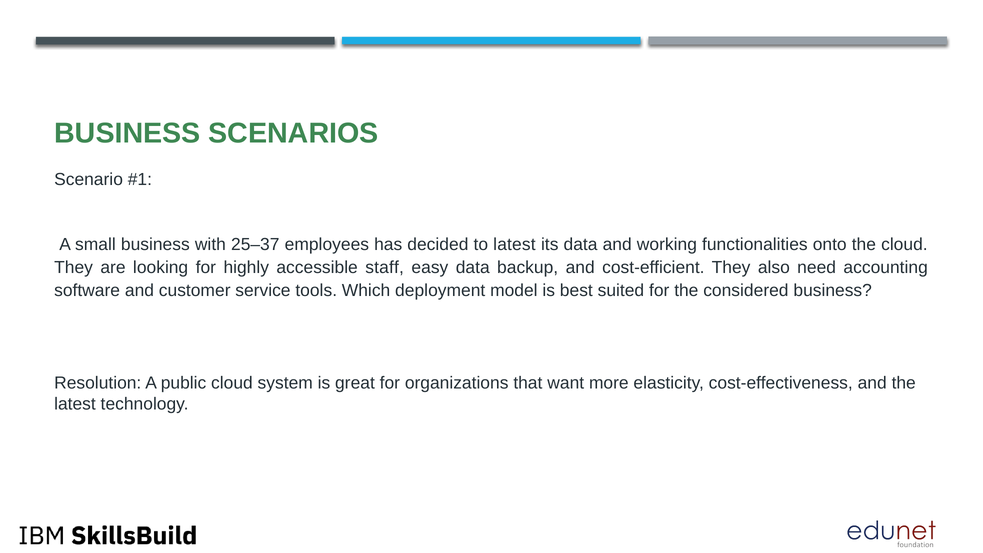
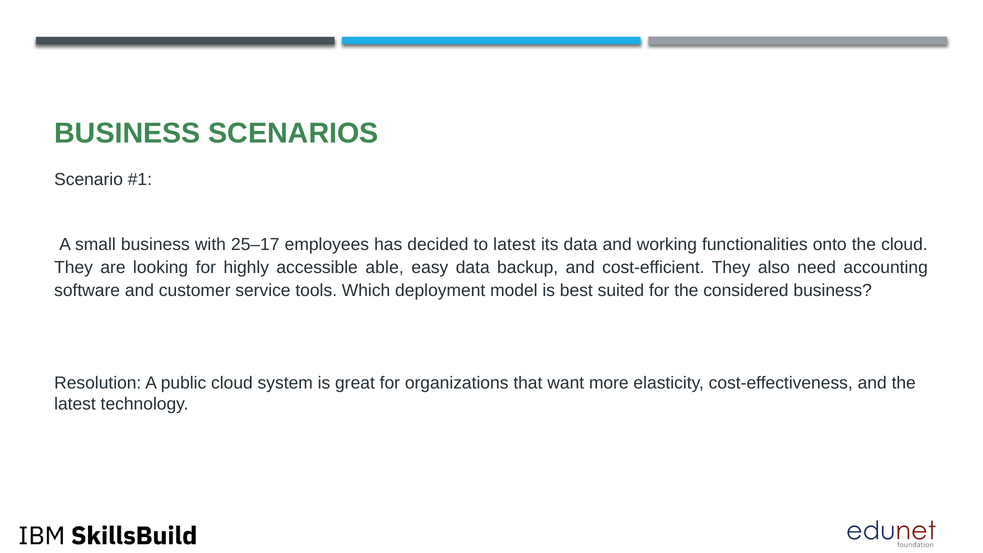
25–37: 25–37 -> 25–17 (255, 245)
staff: staff -> able (385, 268)
